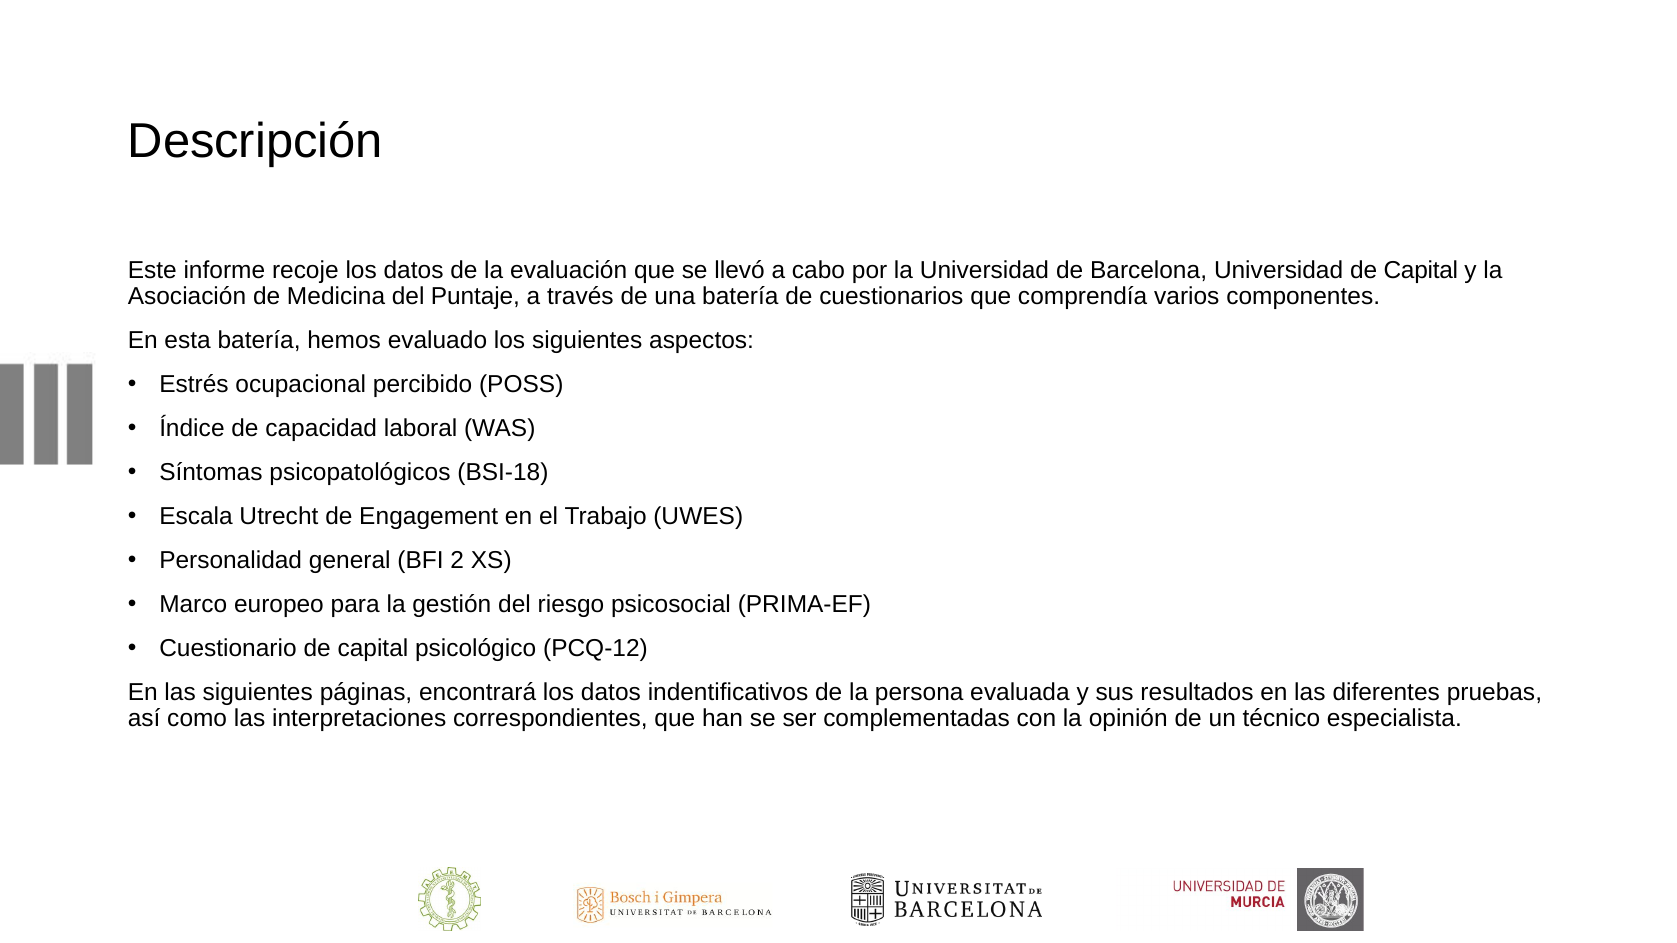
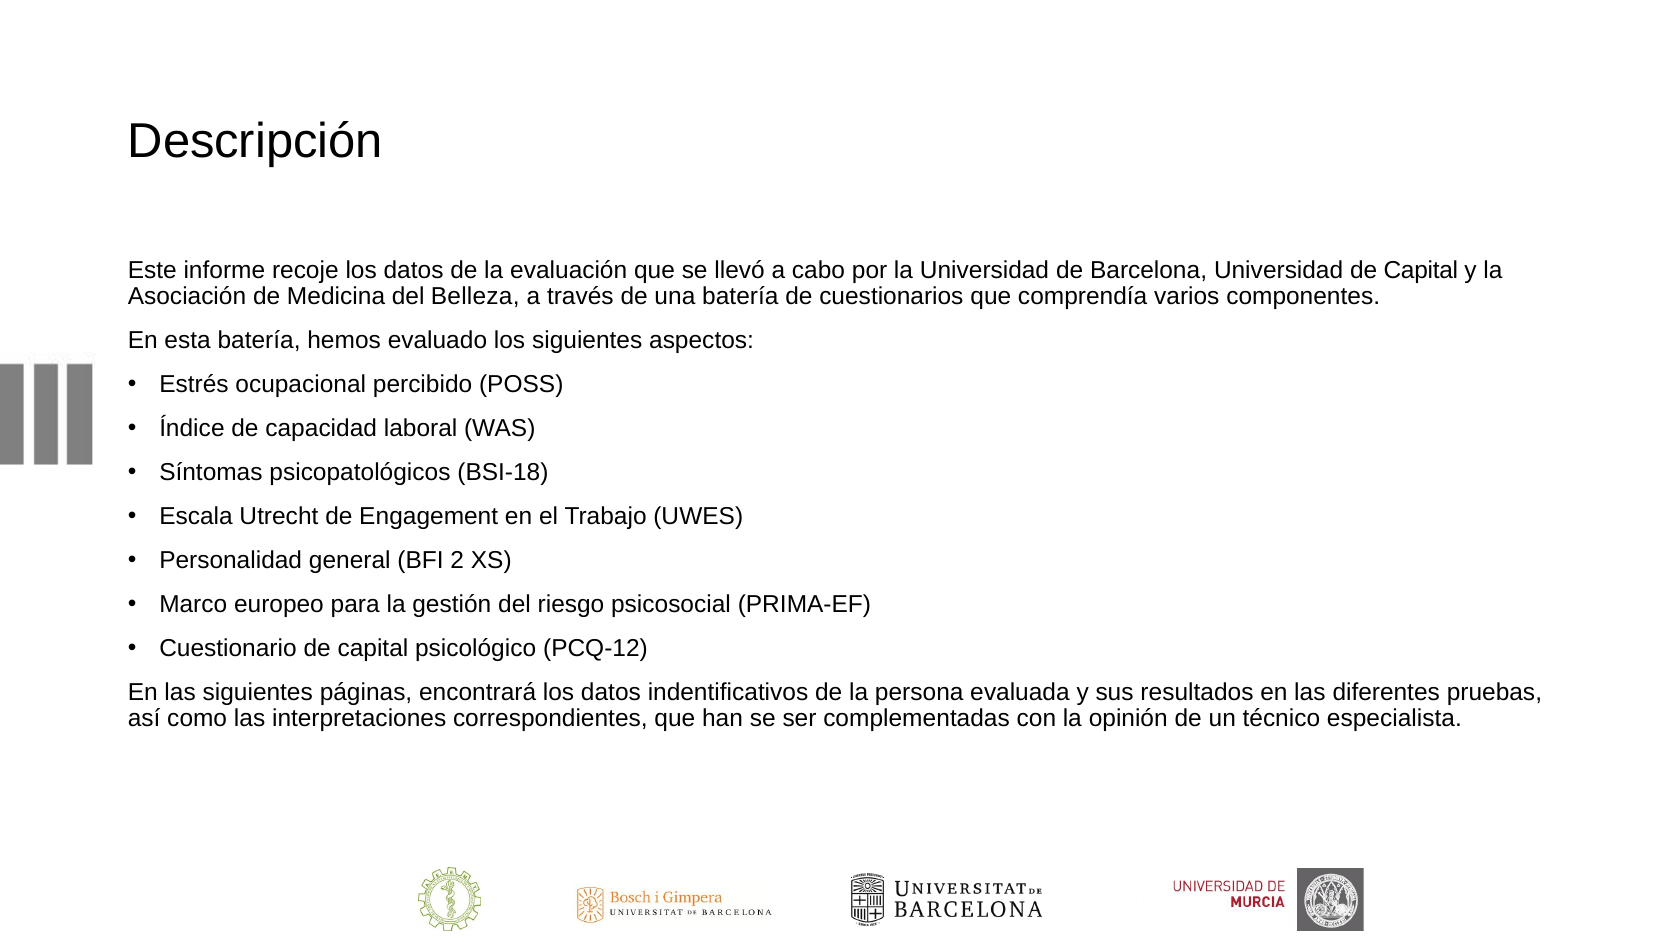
Puntaje: Puntaje -> Belleza (475, 297)
